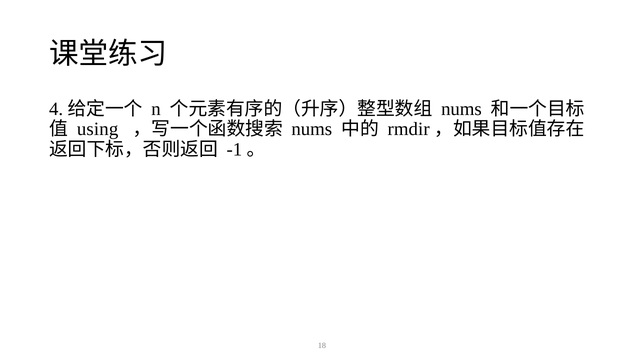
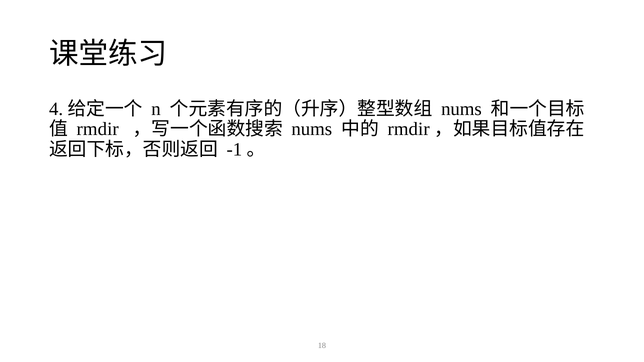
using: using -> rmdir (98, 129)
